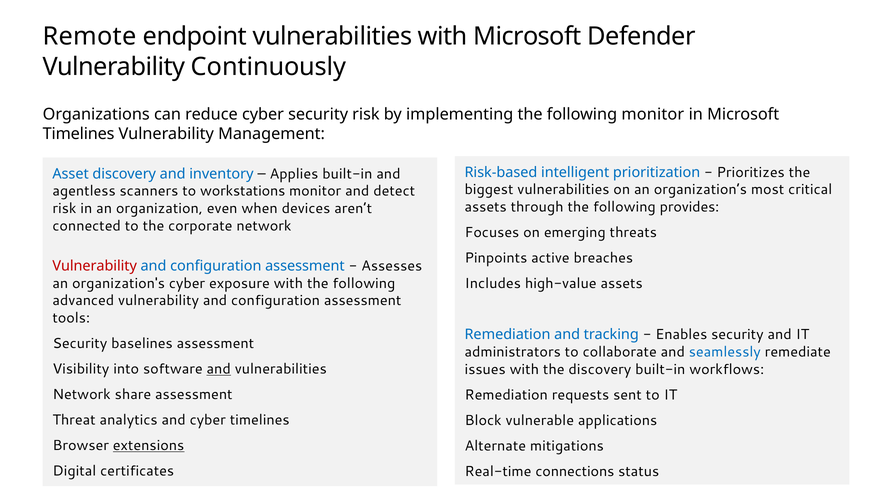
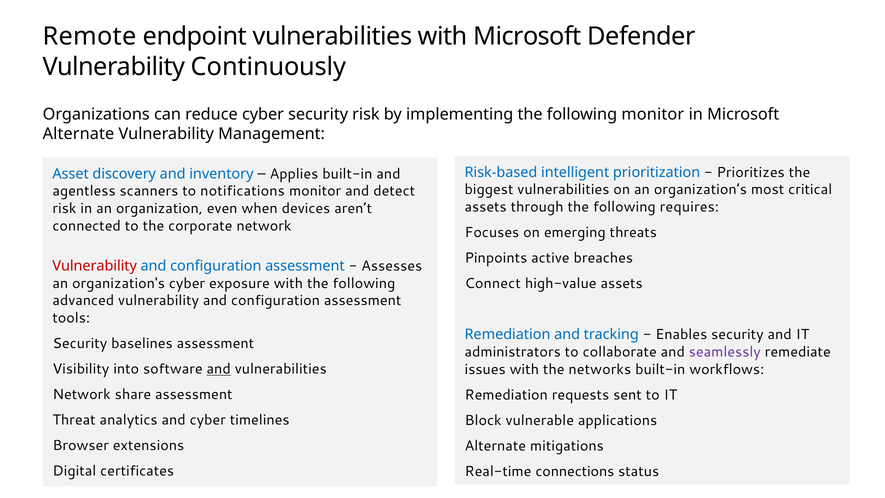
Timelines: Timelines -> Alternate (78, 134)
workstations: workstations -> notifications (243, 191)
provides: provides -> requires (689, 207)
Includes: Includes -> Connect (493, 283)
seamlessly colour: blue -> purple (725, 352)
the discovery: discovery -> networks (600, 369)
extensions underline: present -> none (149, 445)
